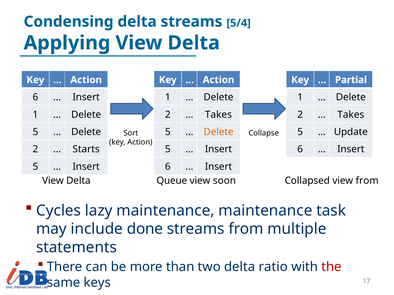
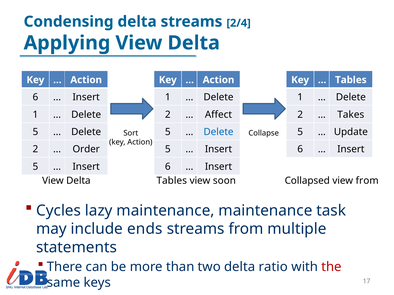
5/4: 5/4 -> 2/4 (239, 23)
Partial: Partial -> Tables (351, 80)
Takes: Takes -> Affect (218, 115)
Delete colour: orange -> blue (219, 132)
Starts: Starts -> Order (86, 149)
Delta Queue: Queue -> Tables (172, 181)
done: done -> ends (145, 229)
